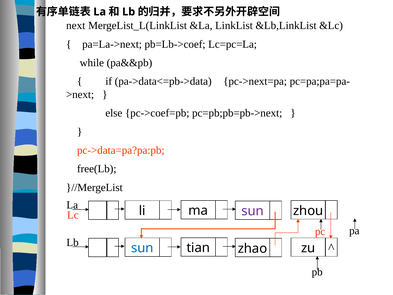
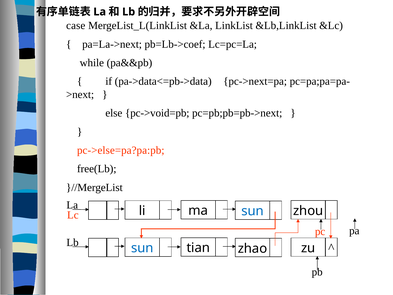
next: next -> case (76, 26)
pc->coef=pb: pc->coef=pb -> pc->void=pb (157, 113)
pc->data=pa?pa:pb: pc->data=pa?pa:pb -> pc->else=pa?pa:pb (121, 150)
sun colour: purple -> blue (253, 211)
